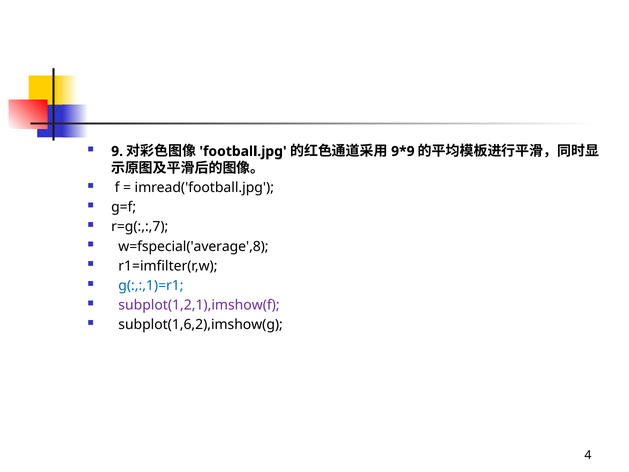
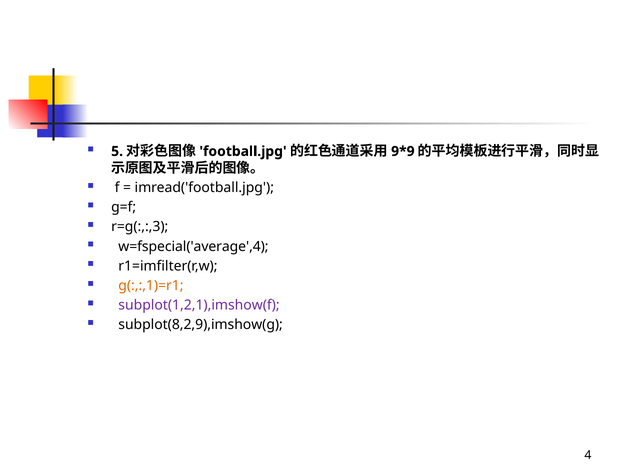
9: 9 -> 5 (117, 151)
r=g(:,:,7: r=g(:,:,7 -> r=g(:,:,3 (140, 227)
w=fspecial('average',8: w=fspecial('average',8 -> w=fspecial('average',4 (193, 246)
g(:,:,1)=r1 colour: blue -> orange (151, 285)
subplot(1,6,2),imshow(g: subplot(1,6,2),imshow(g -> subplot(8,2,9),imshow(g (201, 325)
